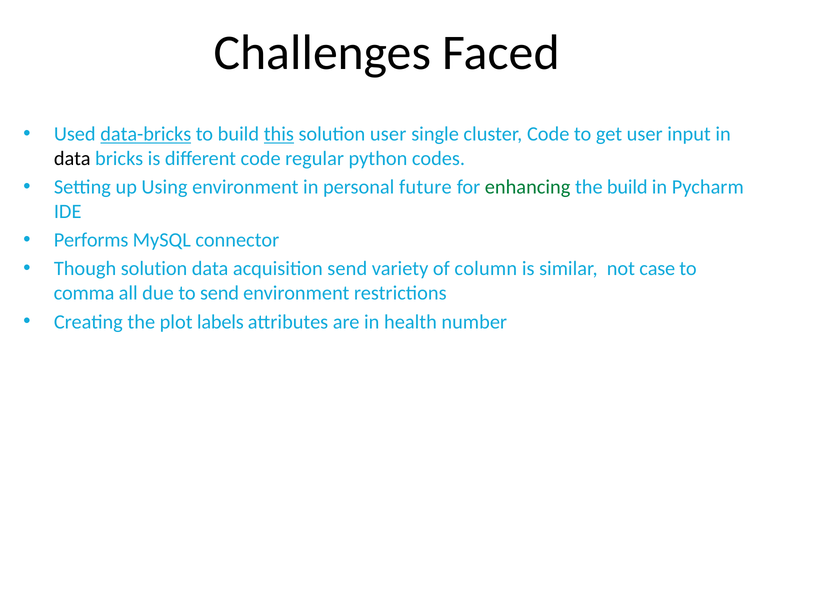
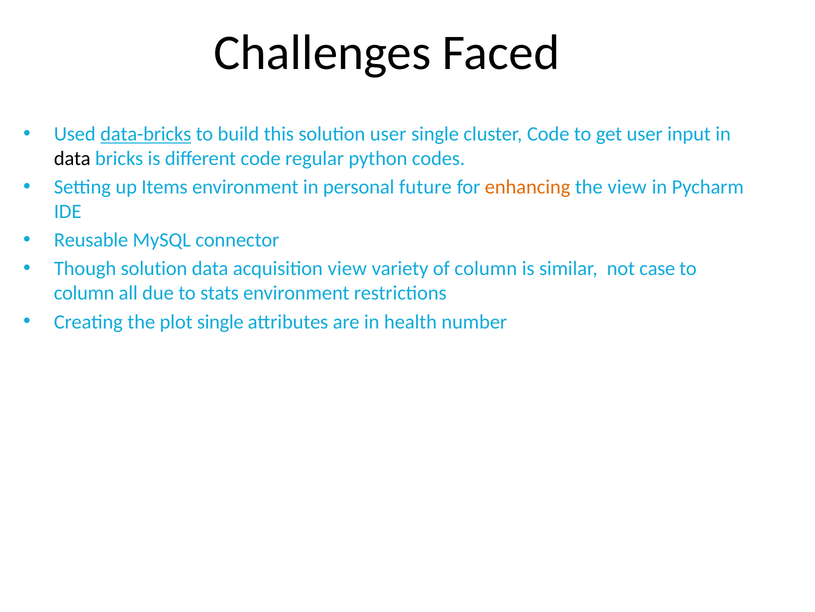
this underline: present -> none (279, 134)
Using: Using -> Items (165, 187)
enhancing colour: green -> orange (528, 187)
the build: build -> view (627, 187)
Performs: Performs -> Reusable (91, 240)
acquisition send: send -> view (347, 268)
comma: comma -> column (84, 293)
to send: send -> stats (220, 293)
plot labels: labels -> single (220, 321)
